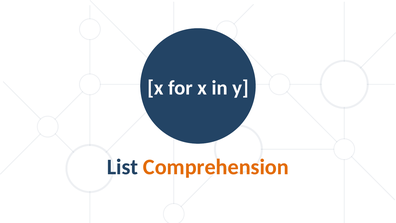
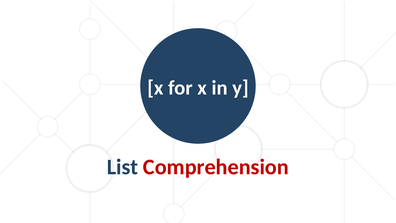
Comprehension colour: orange -> red (216, 167)
